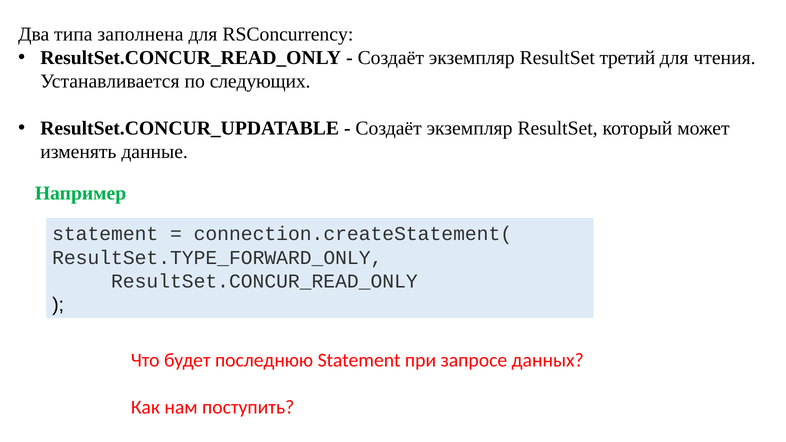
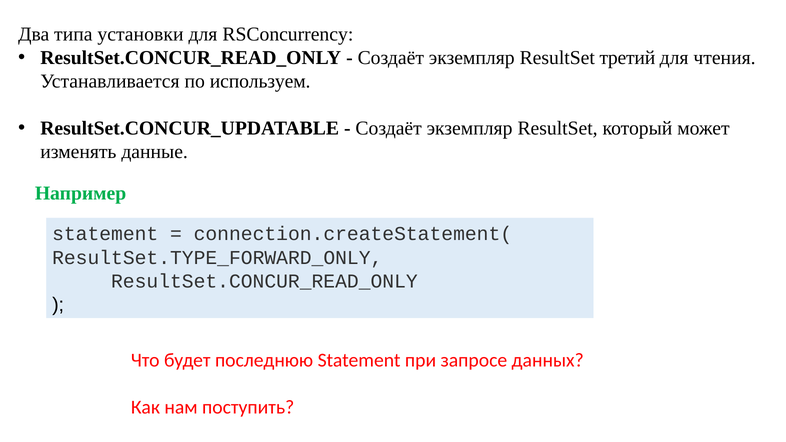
заполнена: заполнена -> установки (140, 34)
следующих: следующих -> используем (260, 81)
